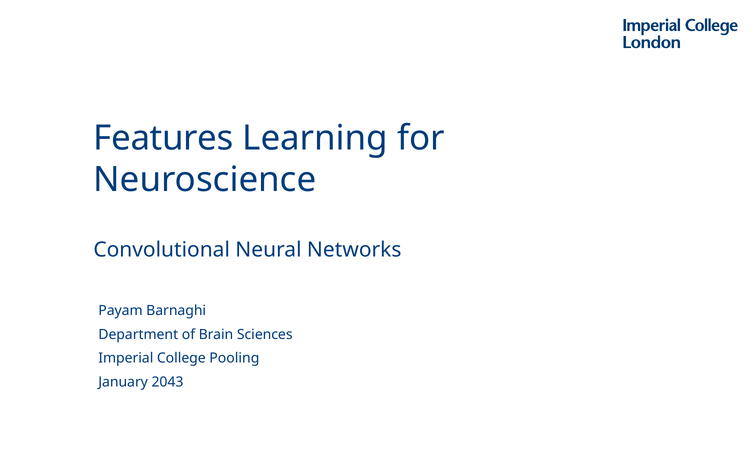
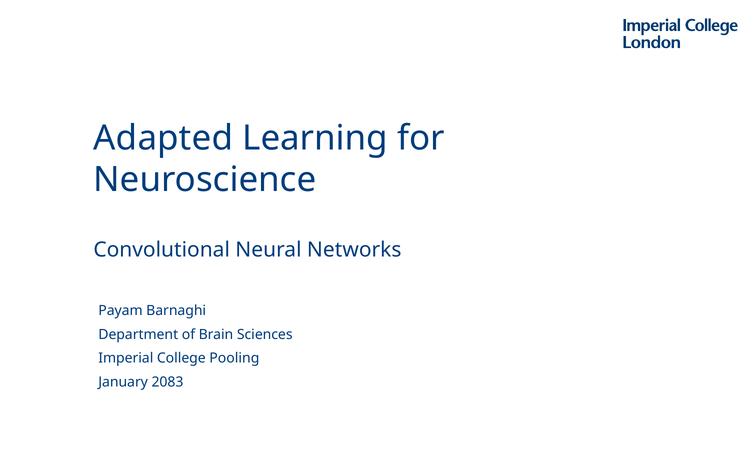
Features: Features -> Adapted (163, 138)
2043: 2043 -> 2083 (167, 382)
